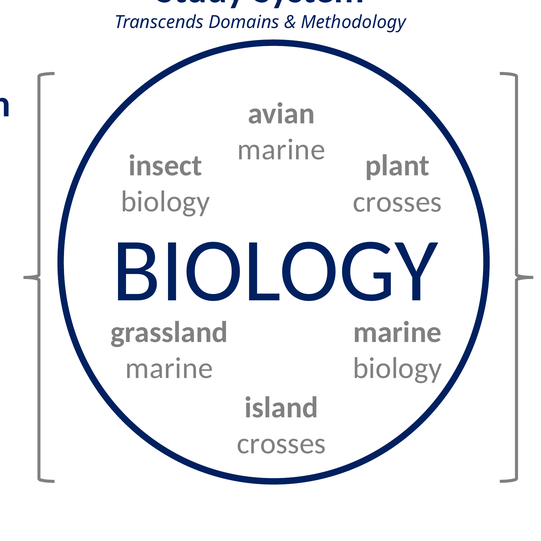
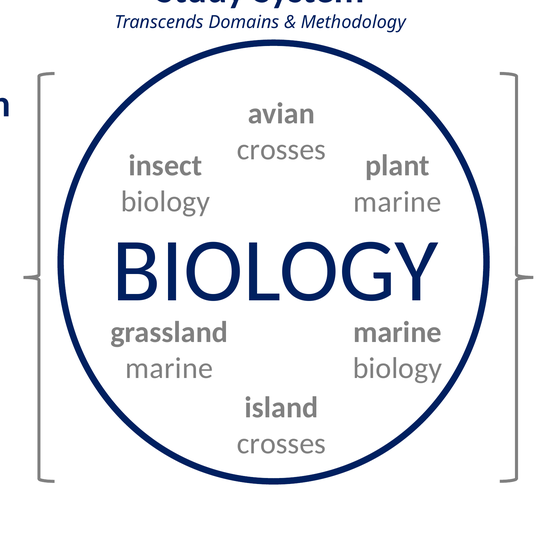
marine: marine -> crosses (281, 150)
crosses: crosses -> marine (397, 202)
